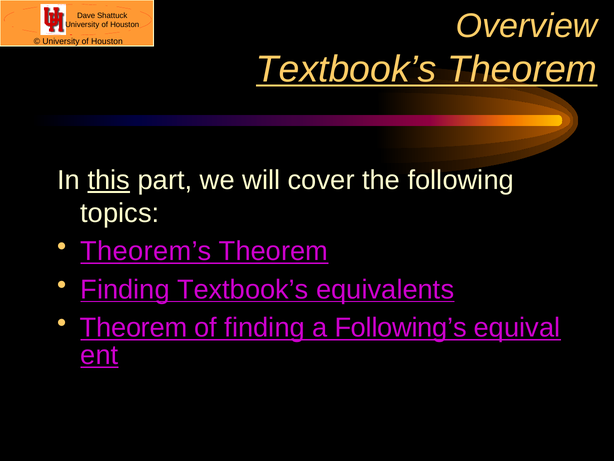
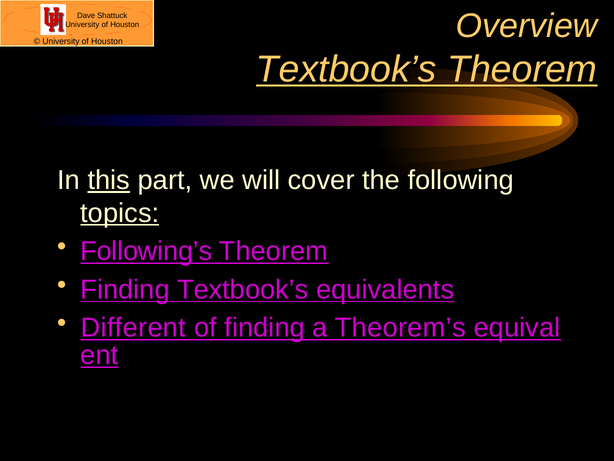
topics underline: none -> present (120, 213)
Theorem’s: Theorem’s -> Following’s (146, 251)
Theorem: Theorem -> Different (133, 327)
Following’s: Following’s -> Theorem’s (400, 327)
